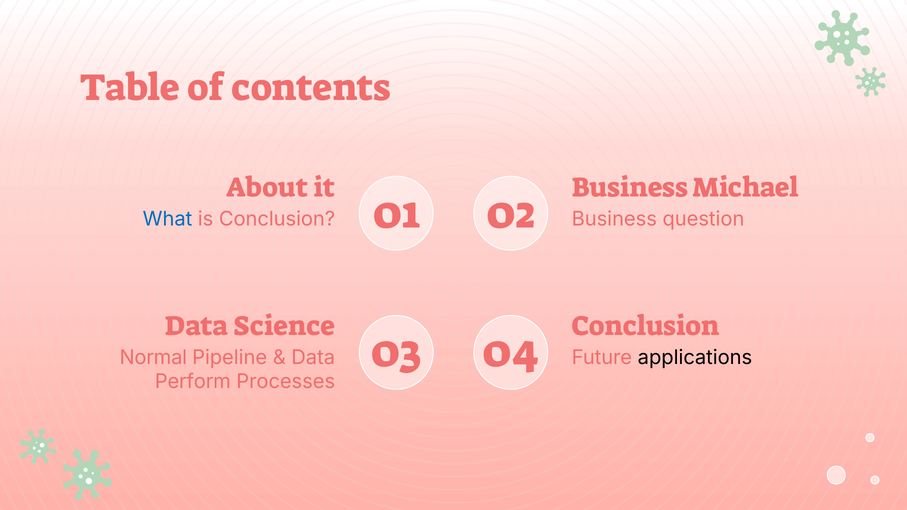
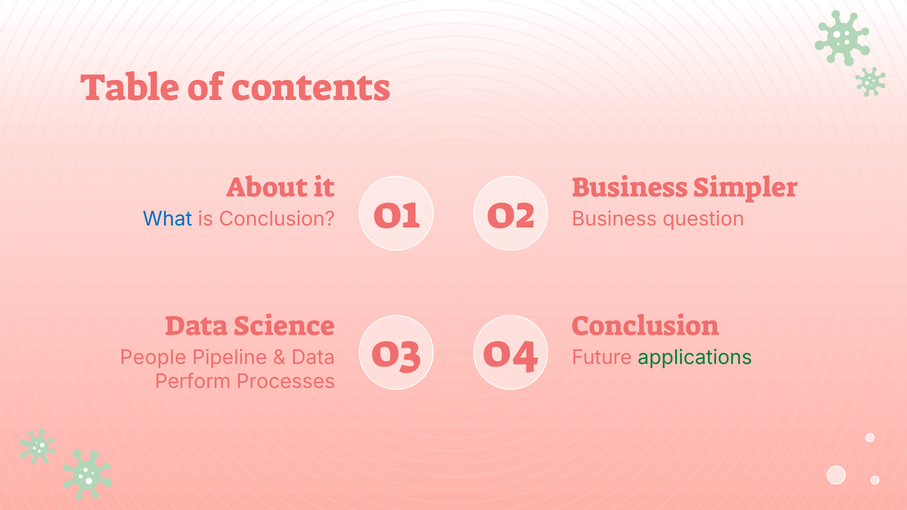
Michael: Michael -> Simpler (746, 188)
Normal: Normal -> People (153, 358)
applications colour: black -> green (695, 358)
